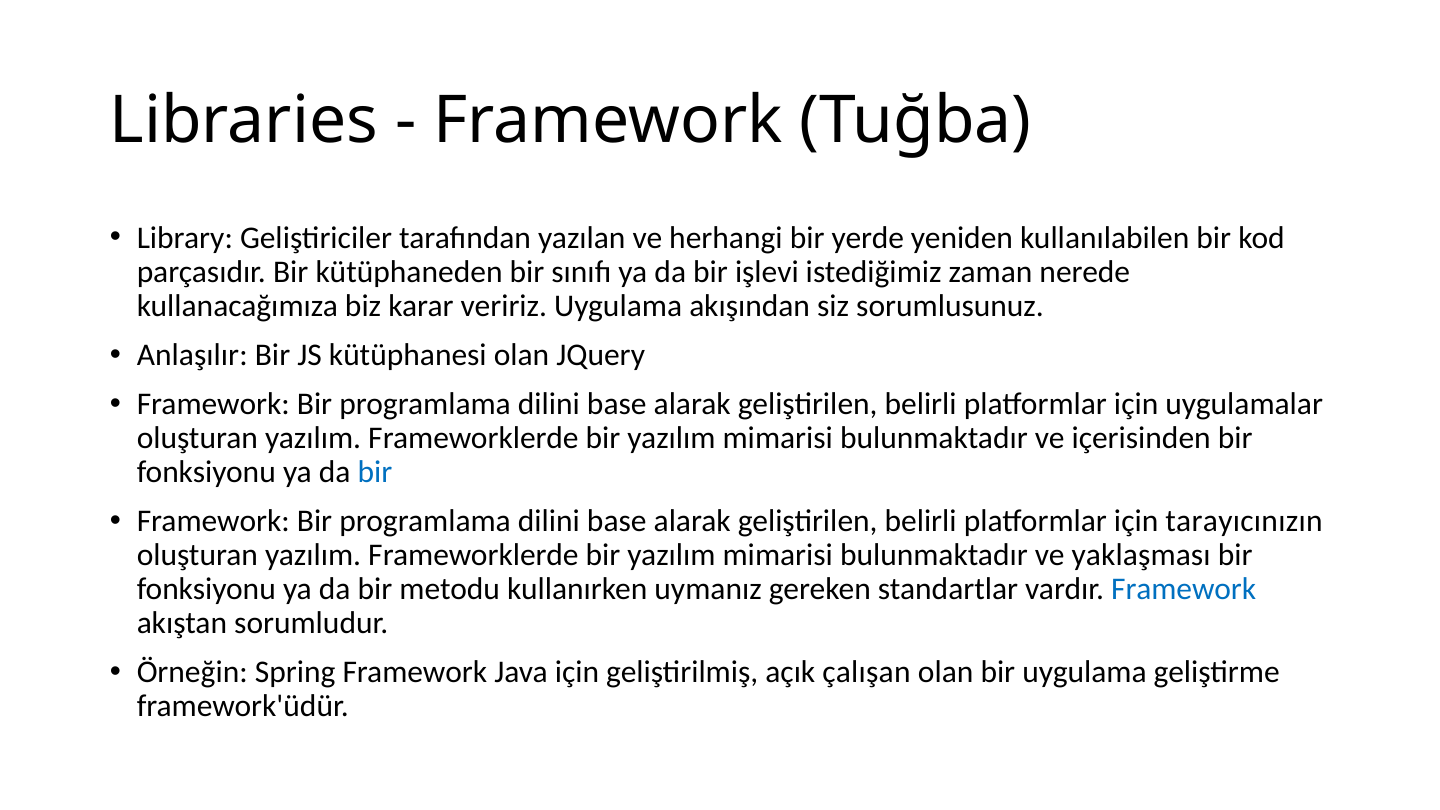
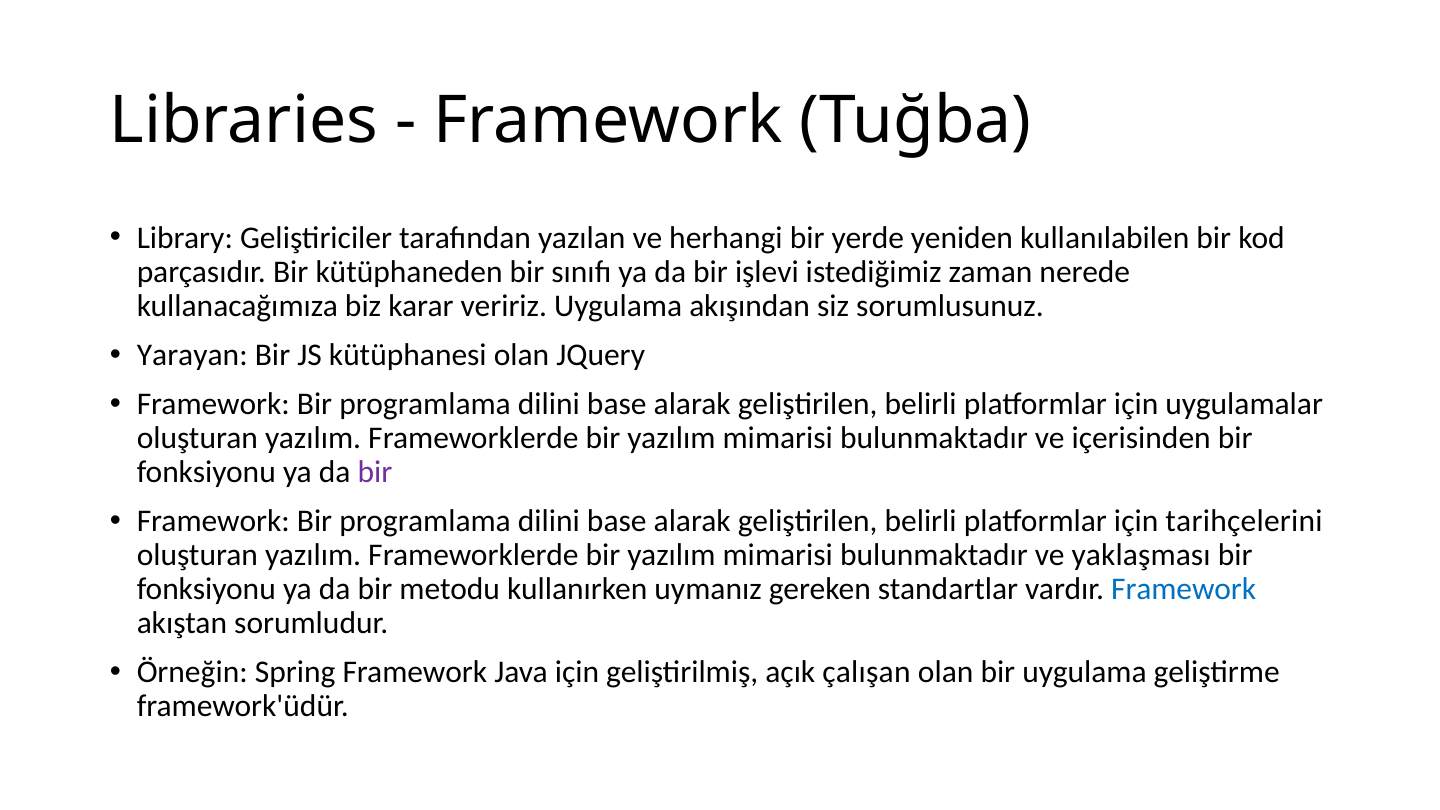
Anlaşılır: Anlaşılır -> Yarayan (192, 355)
bir colour: blue -> purple (375, 472)
tarayıcınızın: tarayıcınızın -> tarihçelerini (1244, 521)
